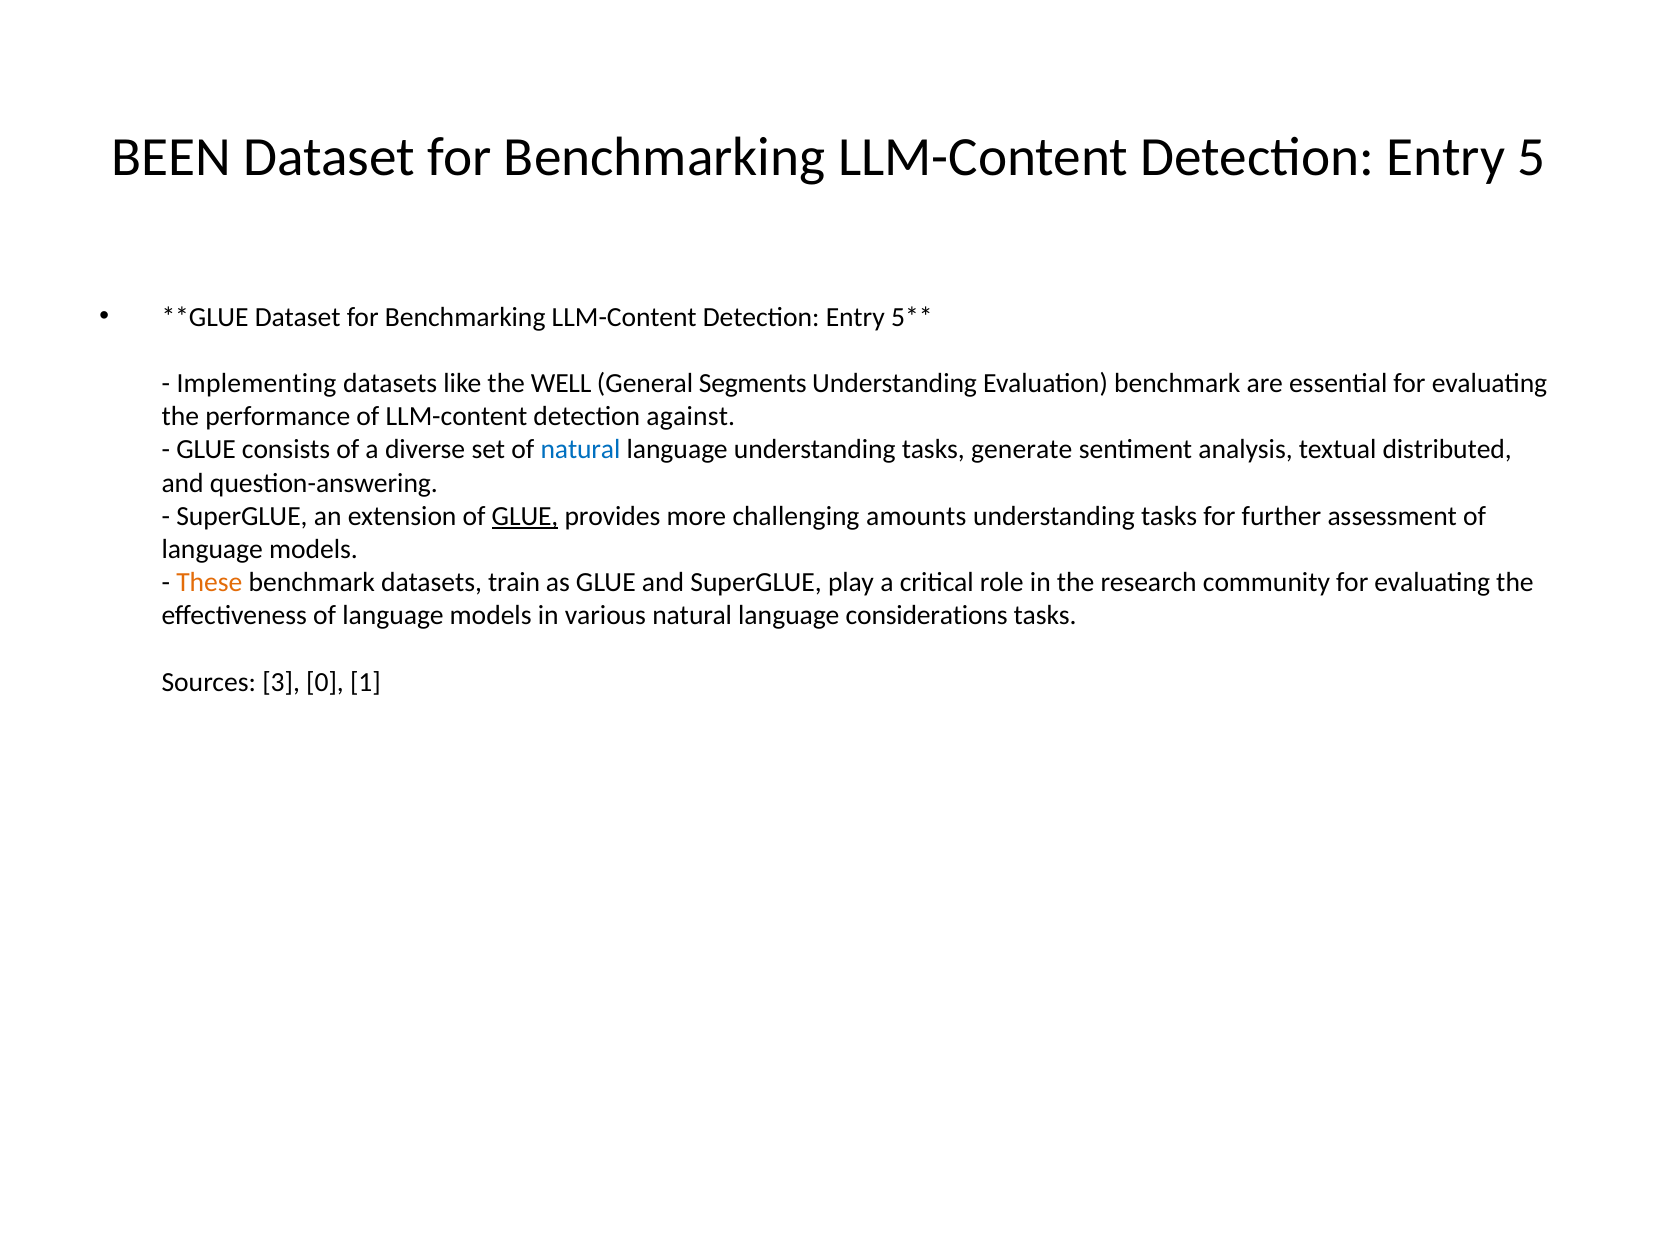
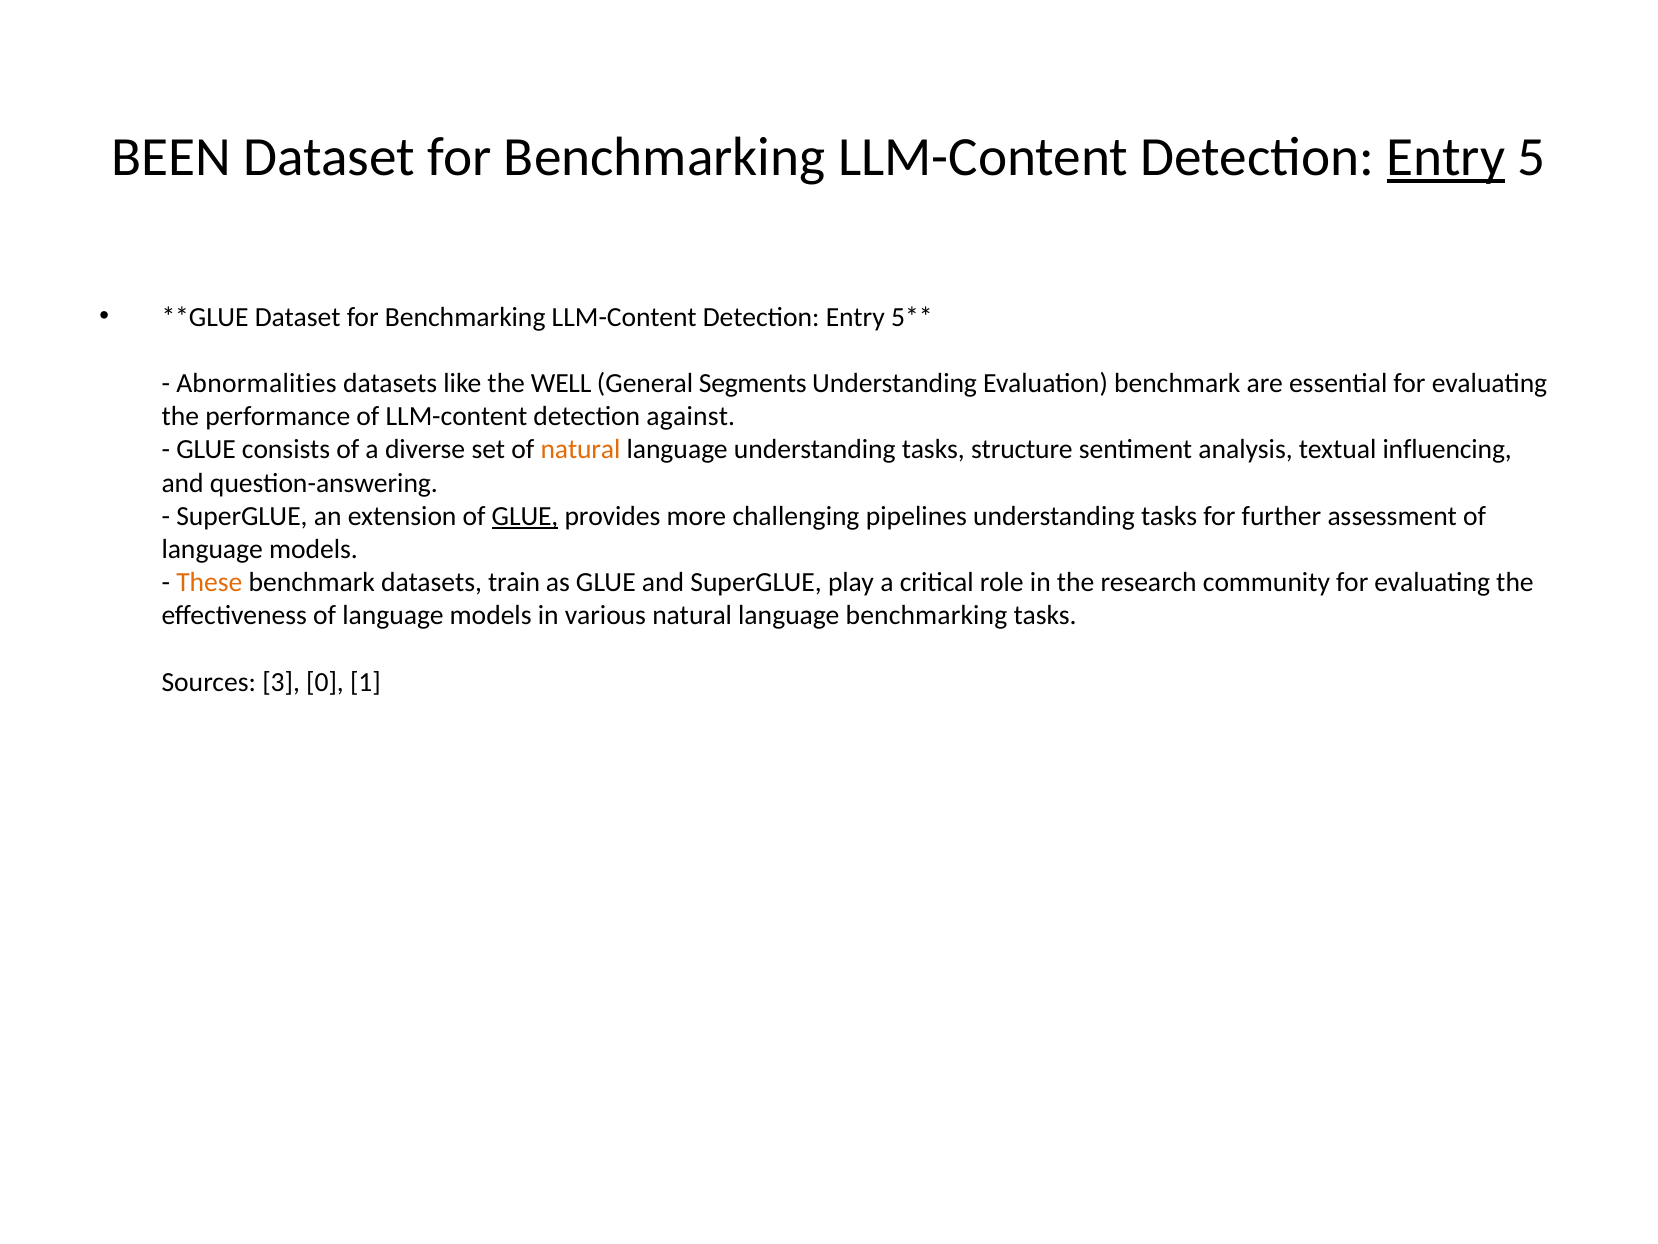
Entry underline: none -> present (1446, 157)
Implementing: Implementing -> Abnormalities (256, 383)
natural colour: blue -> orange (580, 450)
generate: generate -> structure (1022, 450)
distributed: distributed -> influencing (1447, 450)
amounts: amounts -> pipelines (916, 516)
language considerations: considerations -> benchmarking (926, 615)
